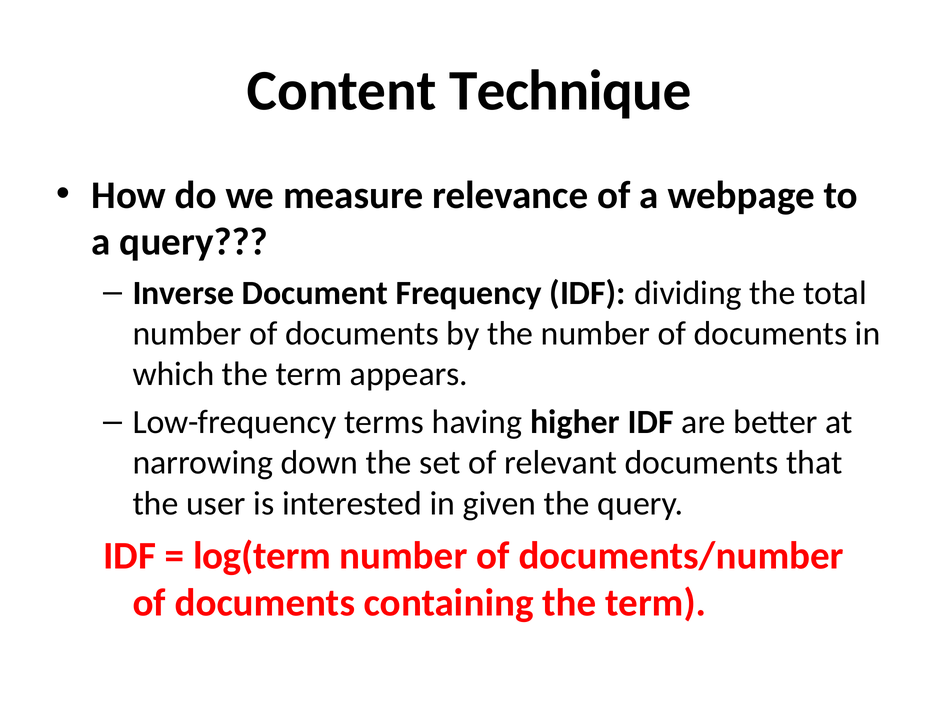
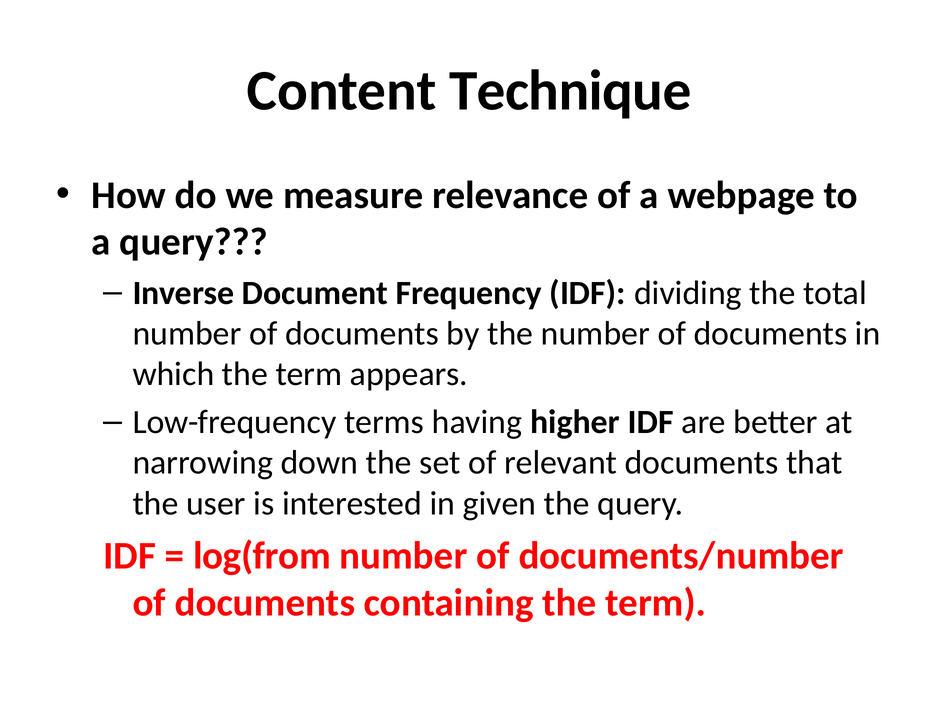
log(term: log(term -> log(from (262, 556)
